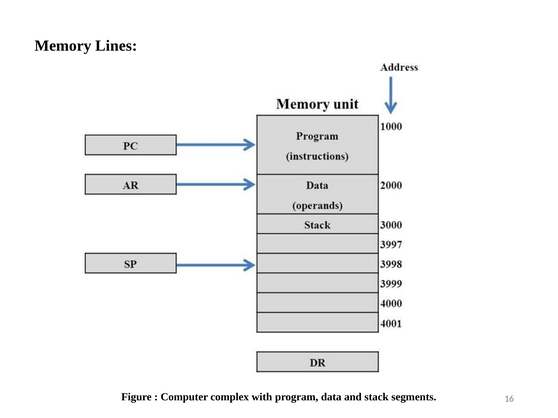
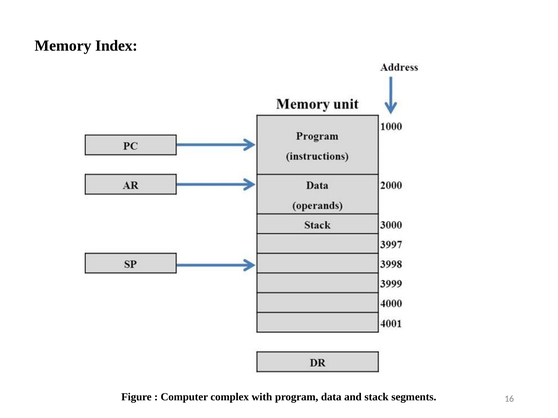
Lines: Lines -> Index (116, 46)
